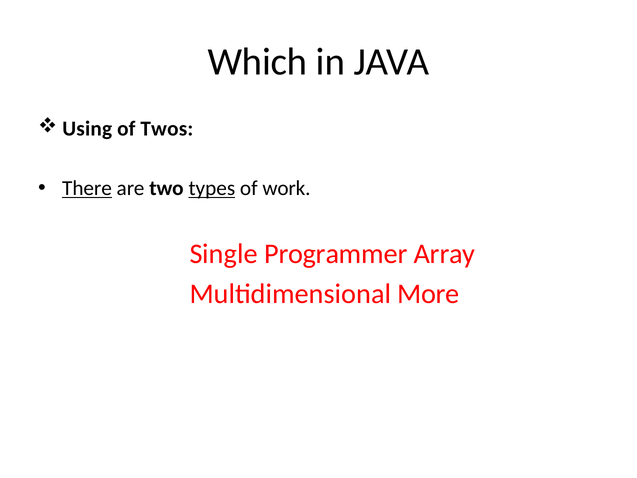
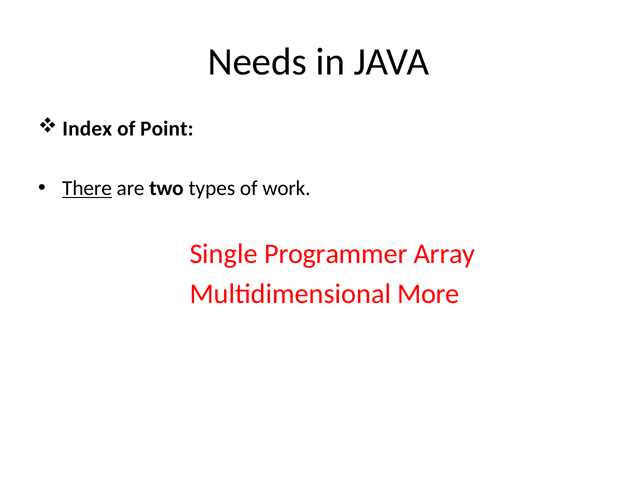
Which: Which -> Needs (257, 62)
Using: Using -> Index (87, 129)
Twos: Twos -> Point (167, 129)
types underline: present -> none (212, 188)
